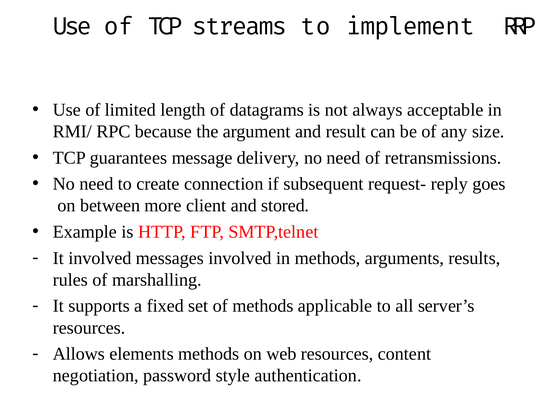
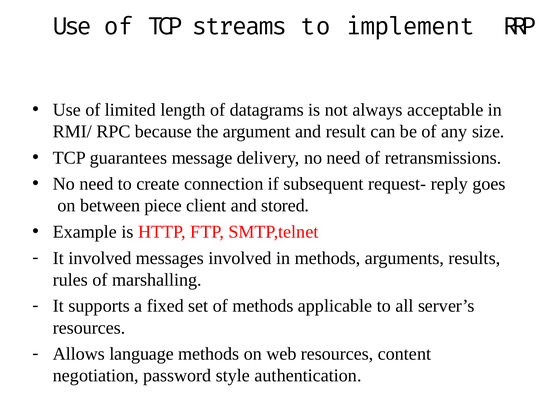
more: more -> piece (163, 206)
elements: elements -> language (142, 354)
